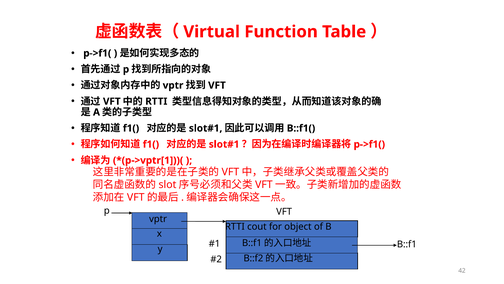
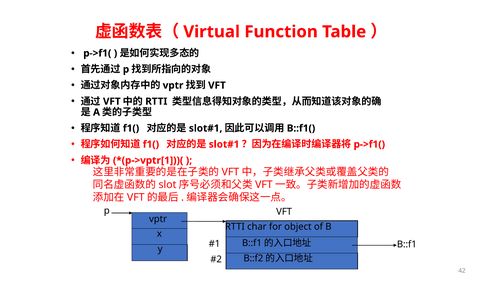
cout: cout -> char (257, 226)
